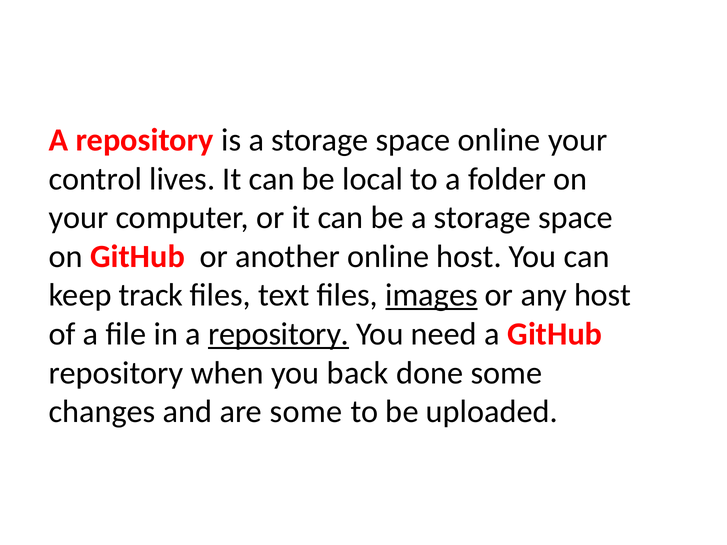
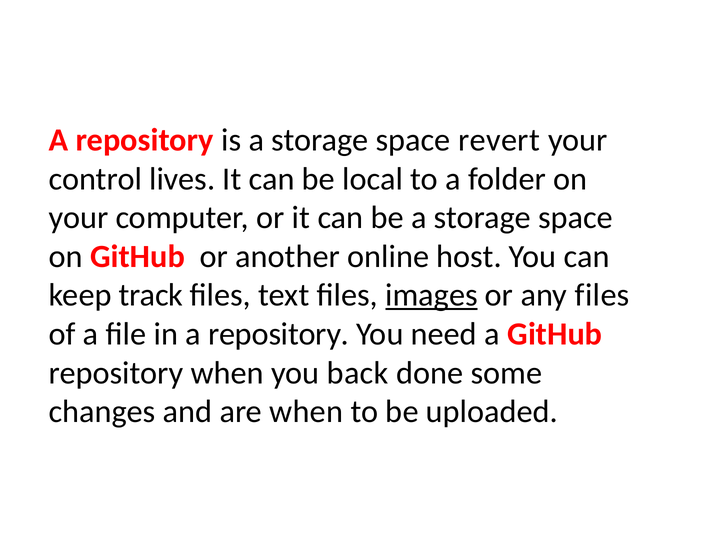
space online: online -> revert (499, 140)
any host: host -> files (602, 295)
repository underline: present -> none (279, 334)
are some: some -> when (306, 412)
